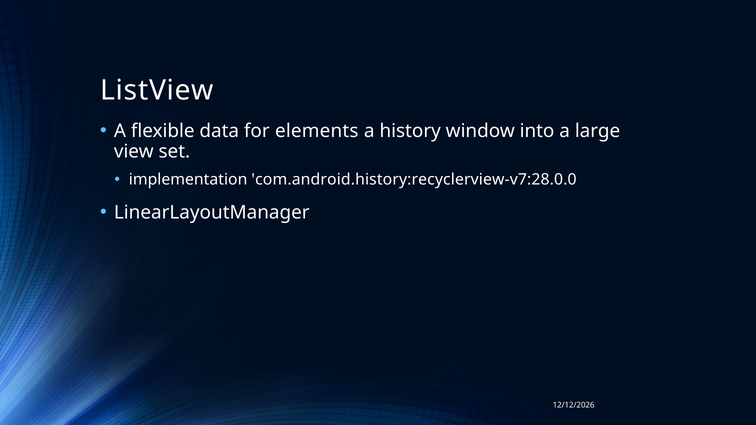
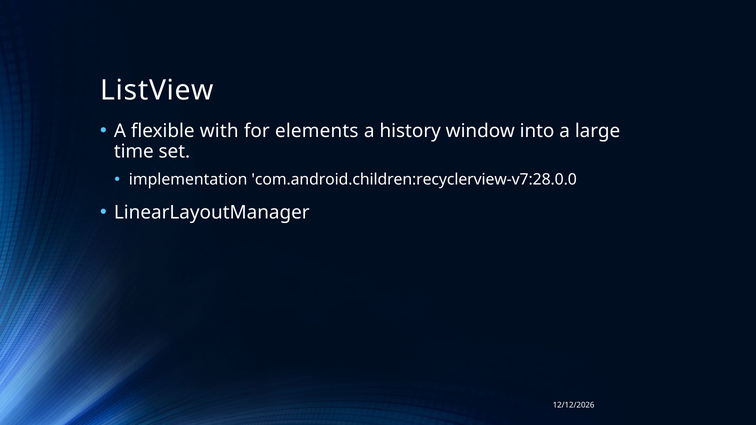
data: data -> with (219, 131)
view: view -> time (134, 152)
com.android.history:recyclerview-v7:28.0.0: com.android.history:recyclerview-v7:28.0.0 -> com.android.children:recyclerview-v7:28.0.0 (414, 180)
